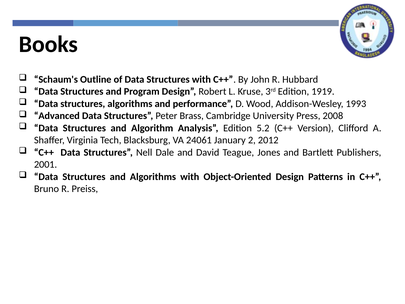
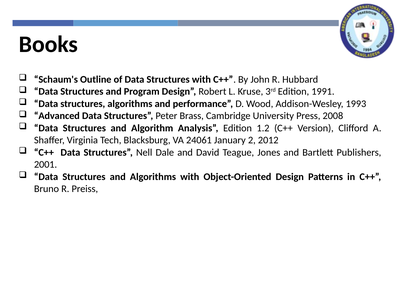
1919: 1919 -> 1991 (323, 92)
5.2: 5.2 -> 1.2 (263, 128)
